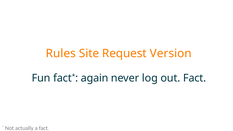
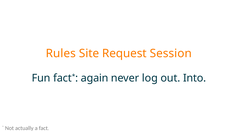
Version: Version -> Session (171, 53)
out Fact: Fact -> Into (195, 78)
